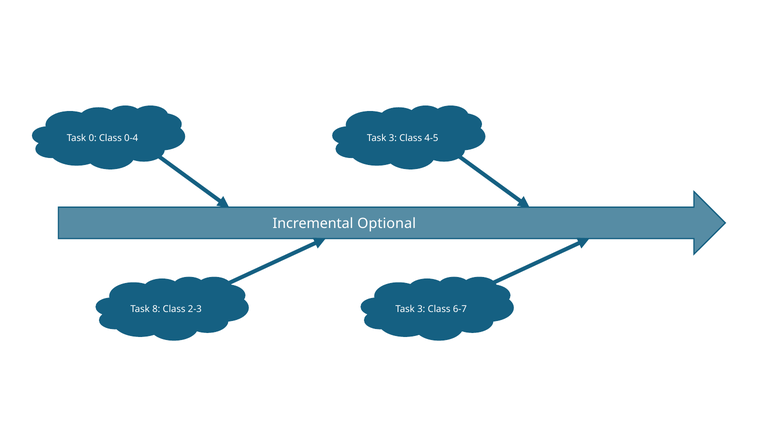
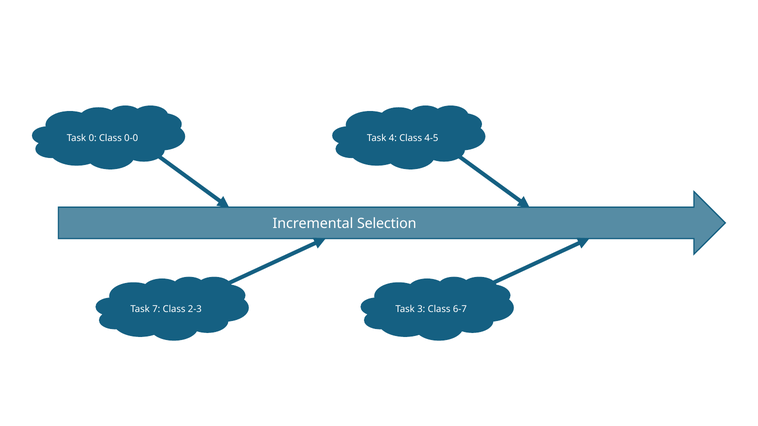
0-4: 0-4 -> 0-0 (131, 138)
3: 3 -> 4 (393, 138)
Optional: Optional -> Selection (387, 224)
8: 8 -> 7 (156, 310)
